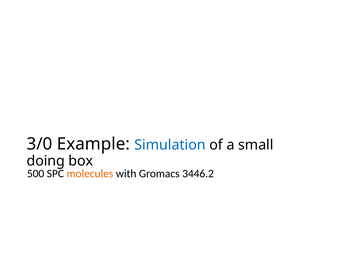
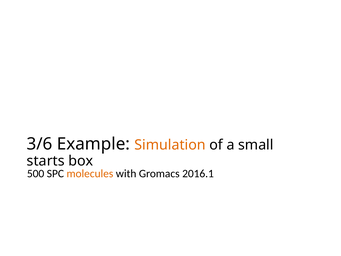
3/0: 3/0 -> 3/6 (40, 144)
Simulation colour: blue -> orange (170, 145)
doing: doing -> starts (46, 161)
3446.2: 3446.2 -> 2016.1 (198, 173)
